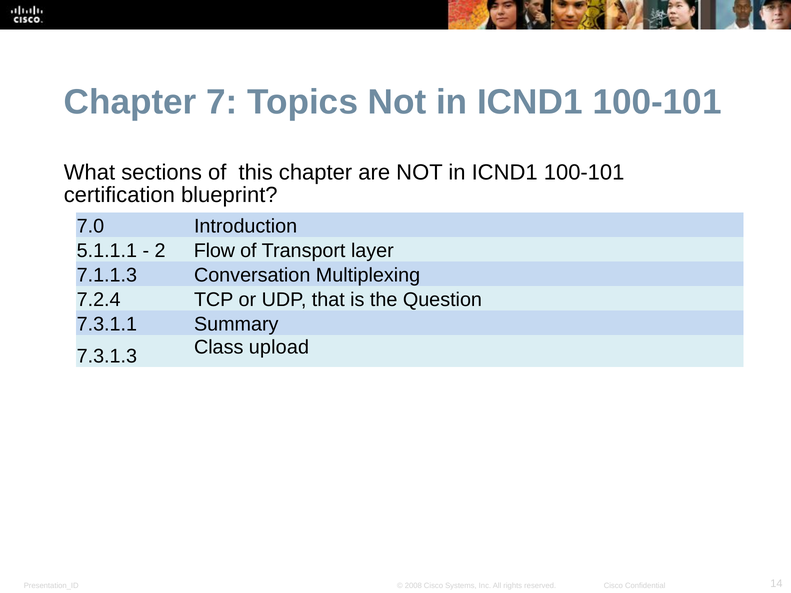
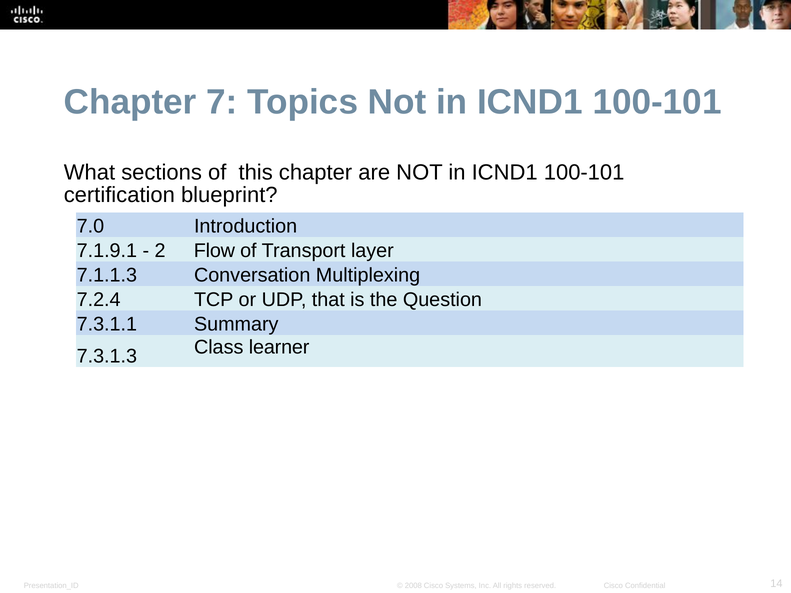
5.1.1.1: 5.1.1.1 -> 7.1.9.1 (107, 251)
upload: upload -> learner (279, 347)
